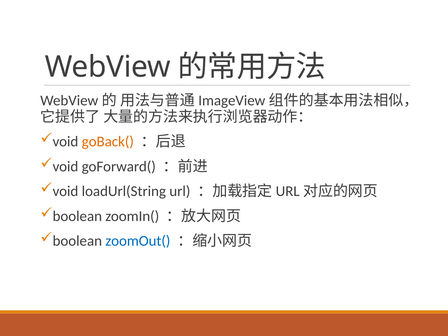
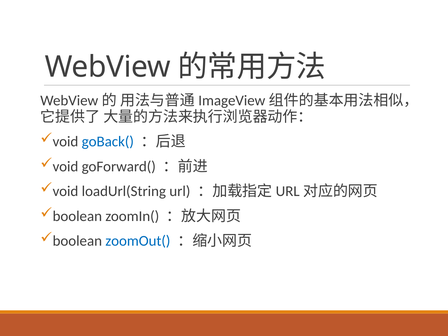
goBack( colour: orange -> blue (108, 142)
